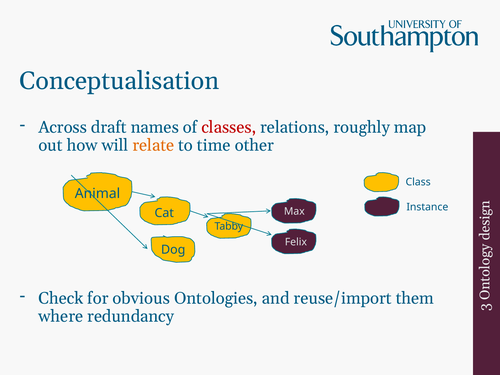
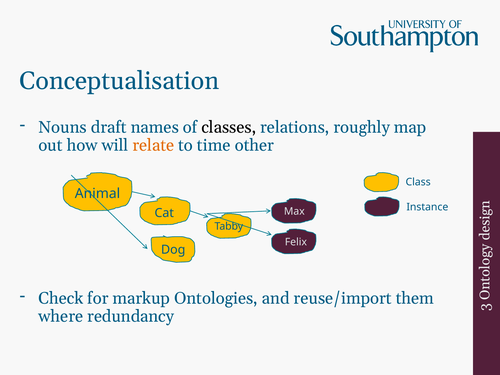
Across: Across -> Nouns (63, 127)
classes colour: red -> black (229, 127)
obvious: obvious -> markup (141, 298)
